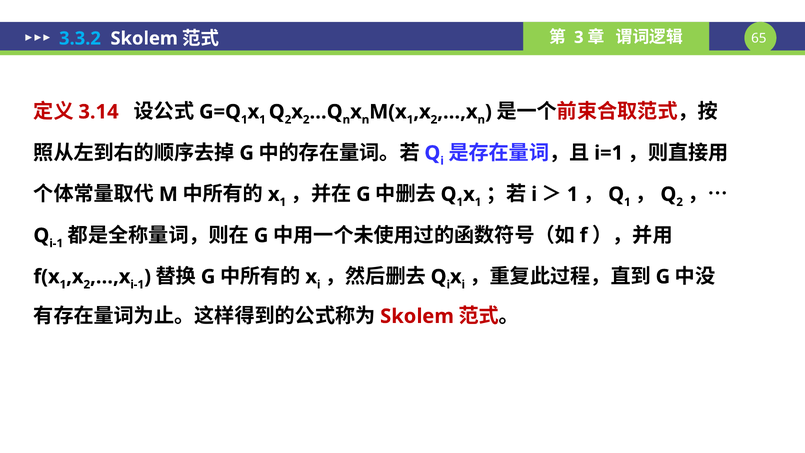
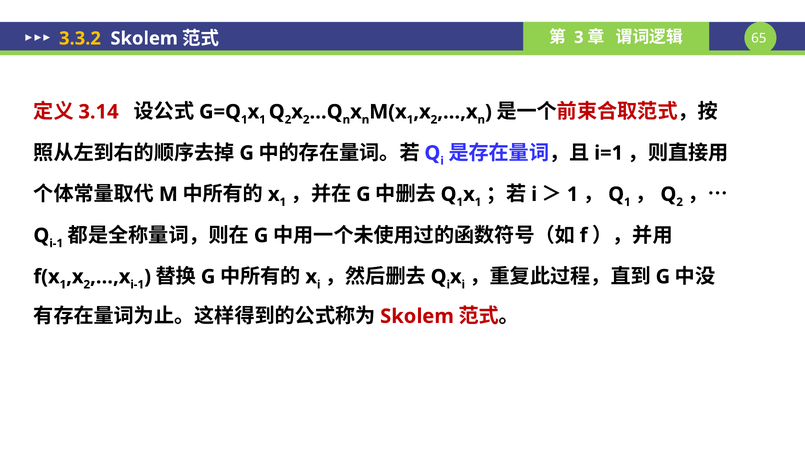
3.3.2 colour: light blue -> yellow (80, 38)
